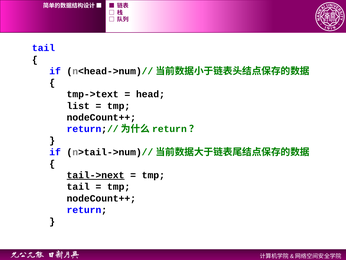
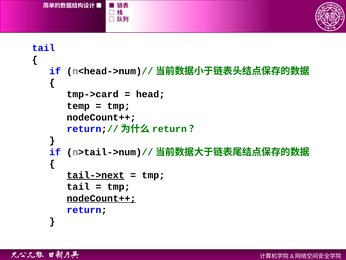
tmp->text: tmp->text -> tmp->card (93, 94)
list: list -> temp (78, 106)
nodeCount++ underline: none -> present (101, 198)
